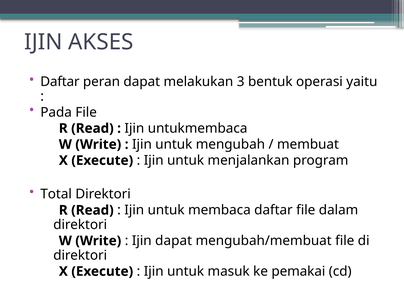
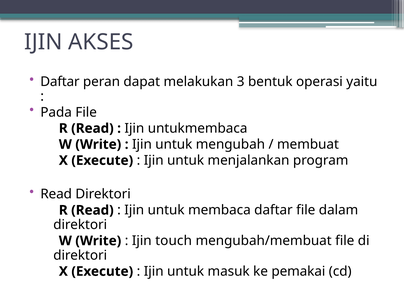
Total: Total -> Read (56, 194)
Ijin dapat: dapat -> touch (174, 241)
